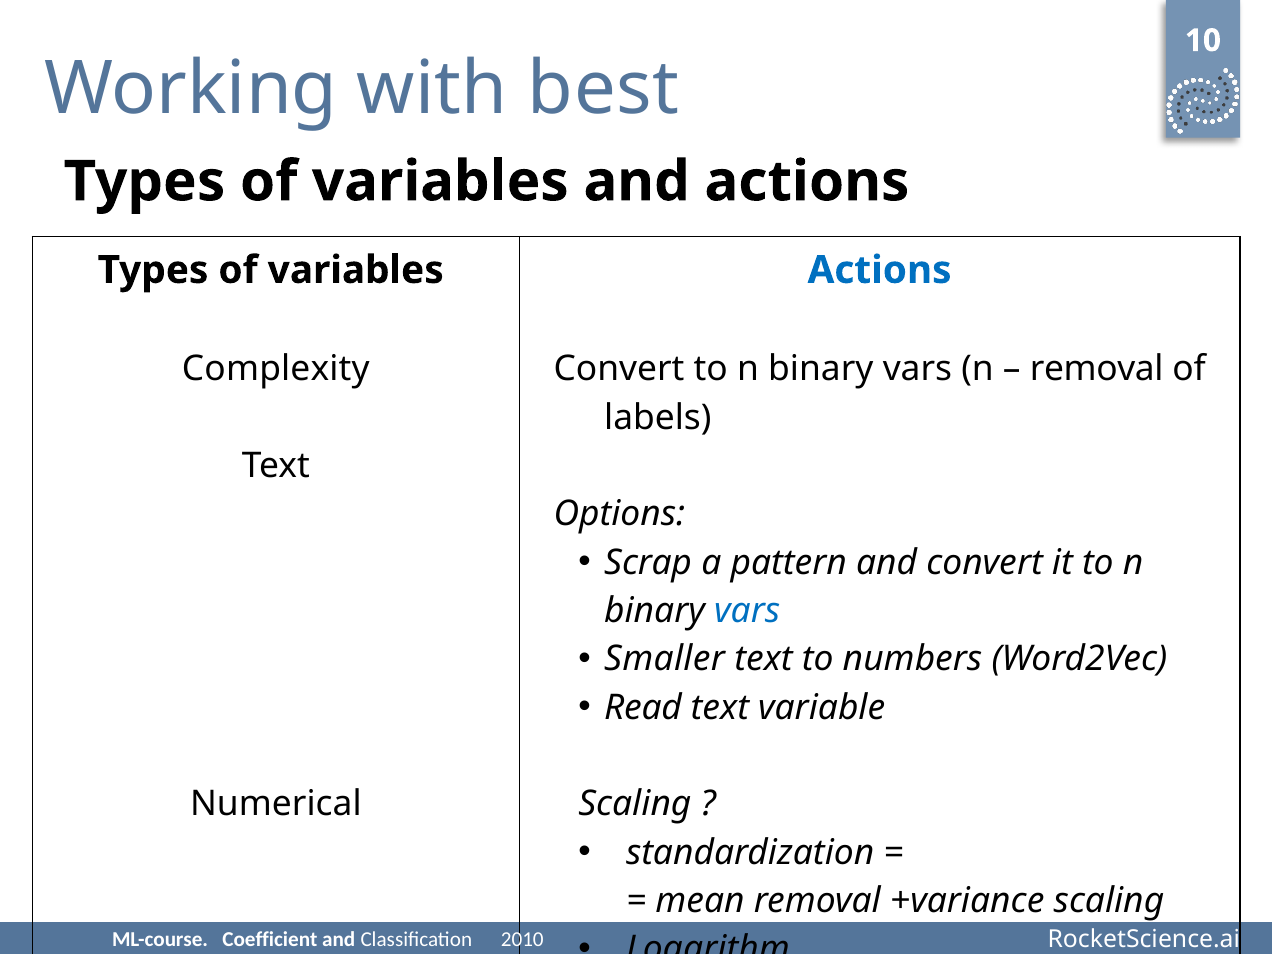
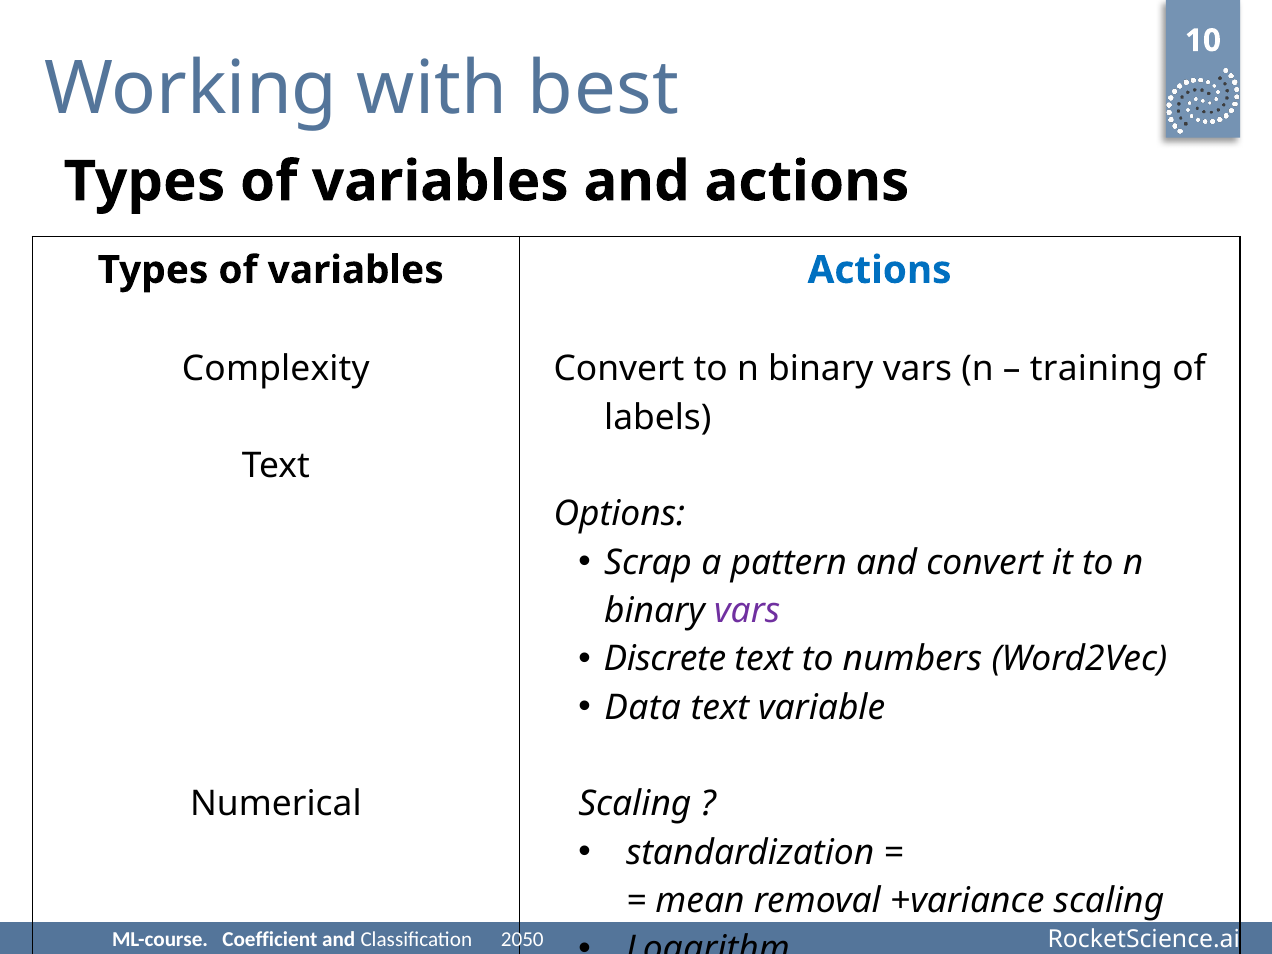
removal: removal -> training (1096, 369)
vars colour: blue -> purple (747, 611)
Smaller: Smaller -> Discrete (665, 659)
Read: Read -> Data (643, 707)
2010: 2010 -> 2050 (522, 940)
